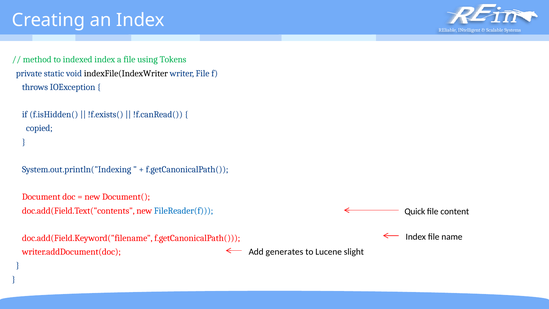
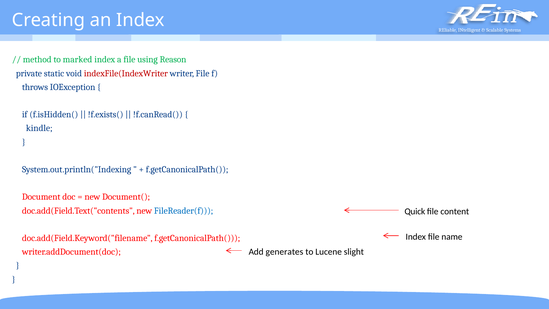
indexed: indexed -> marked (78, 60)
Tokens: Tokens -> Reason (173, 60)
indexFile(IndexWriter colour: black -> red (126, 73)
copied: copied -> kindle (39, 128)
